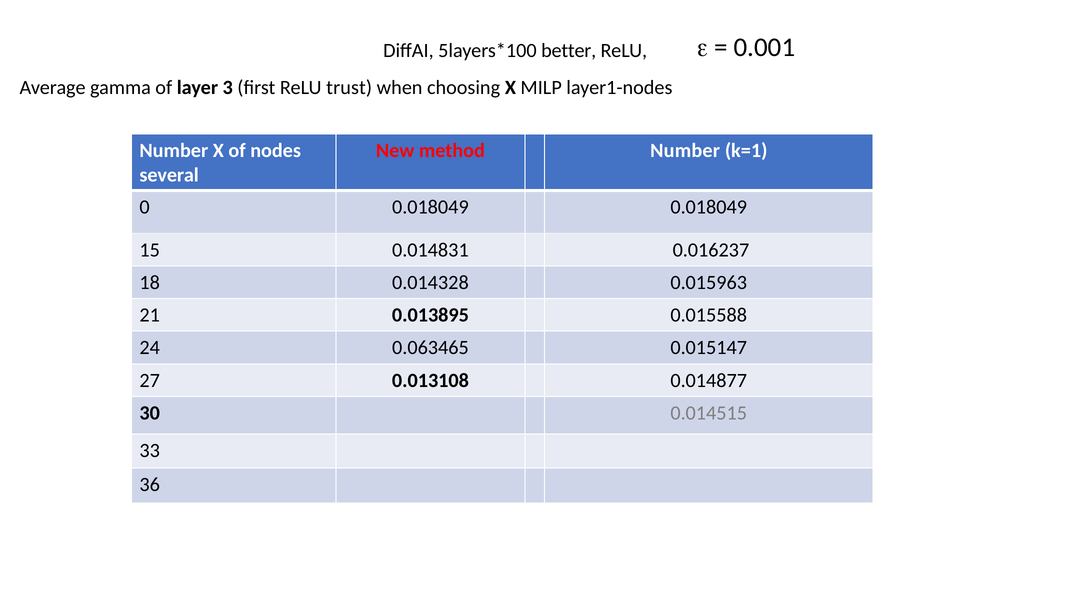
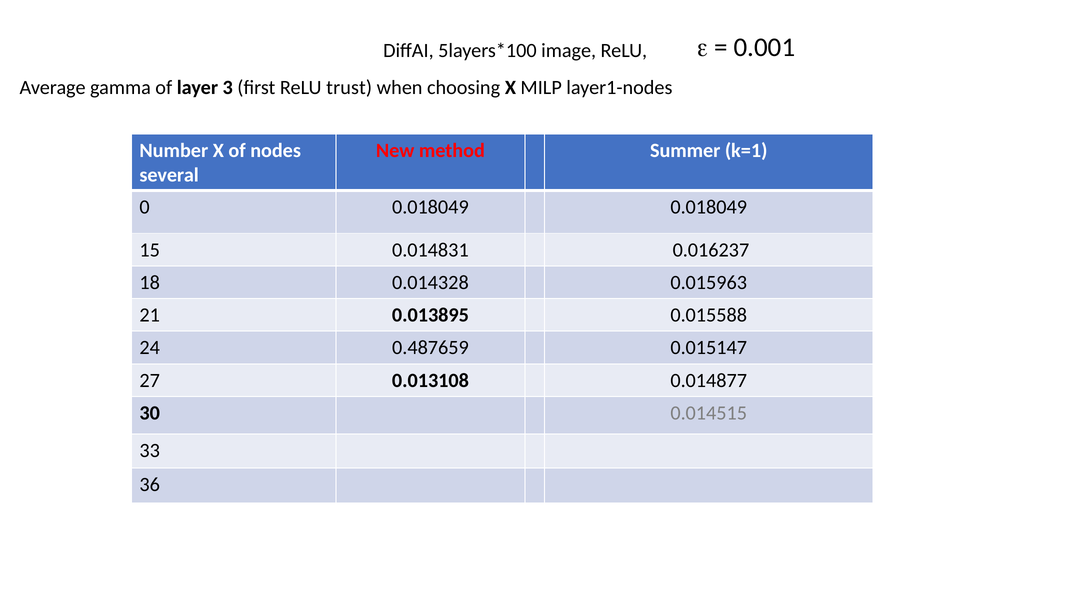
better: better -> image (569, 51)
method Number: Number -> Summer (685, 151)
0.063465: 0.063465 -> 0.487659 (430, 348)
